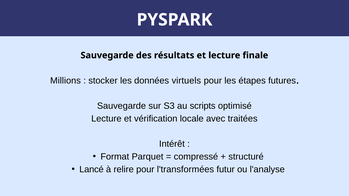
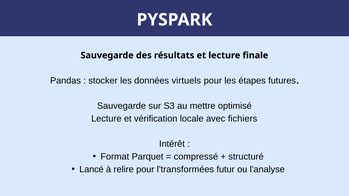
Millions: Millions -> Pandas (66, 81)
scripts: scripts -> mettre (203, 106)
traitées: traitées -> fichiers (243, 119)
